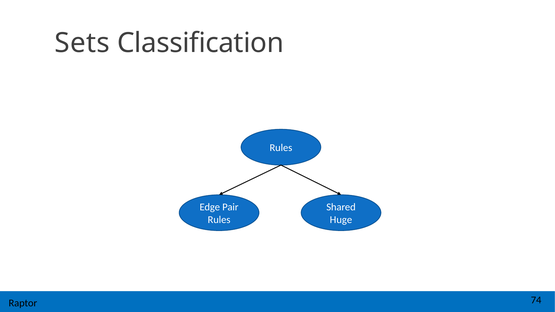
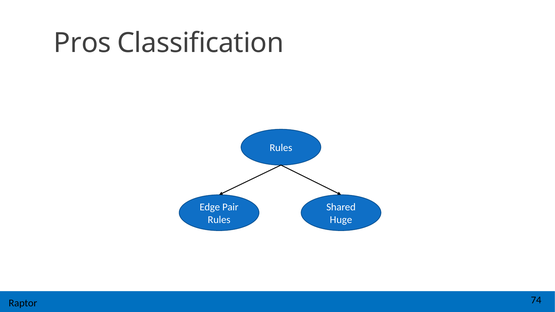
Sets: Sets -> Pros (82, 43)
